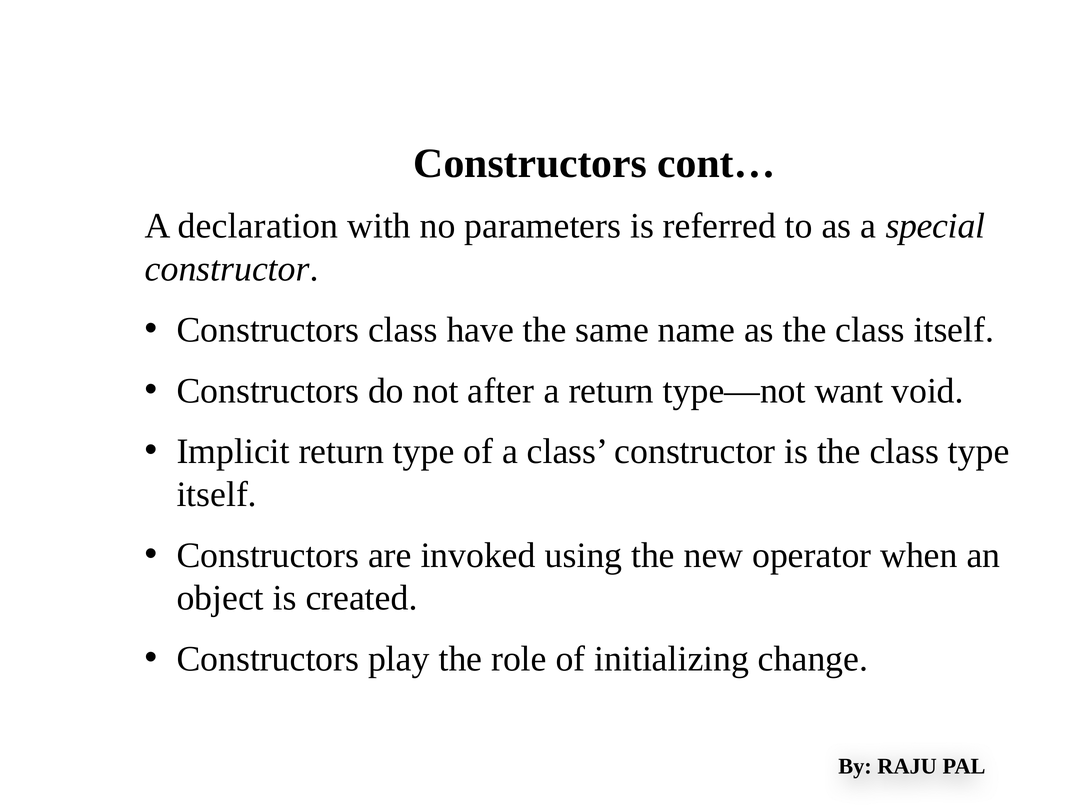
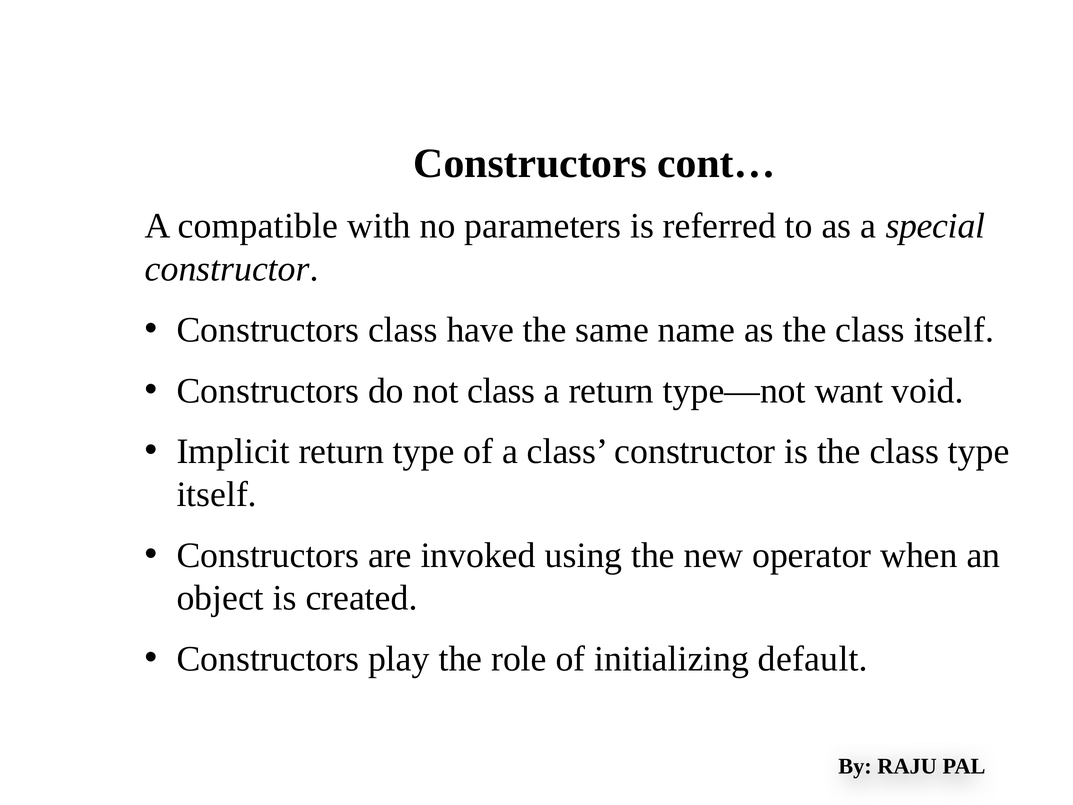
declaration: declaration -> compatible (258, 226)
not after: after -> class (501, 391)
change: change -> default (813, 659)
